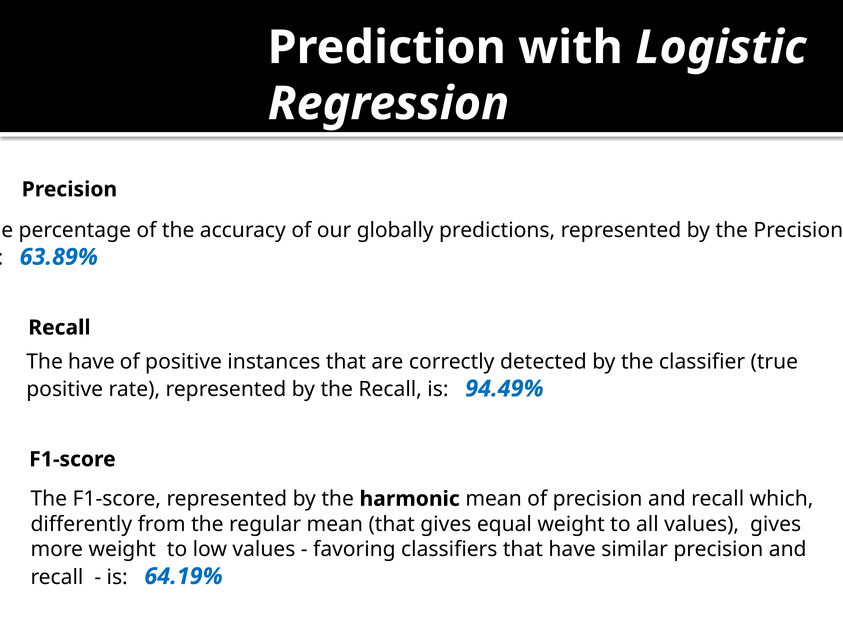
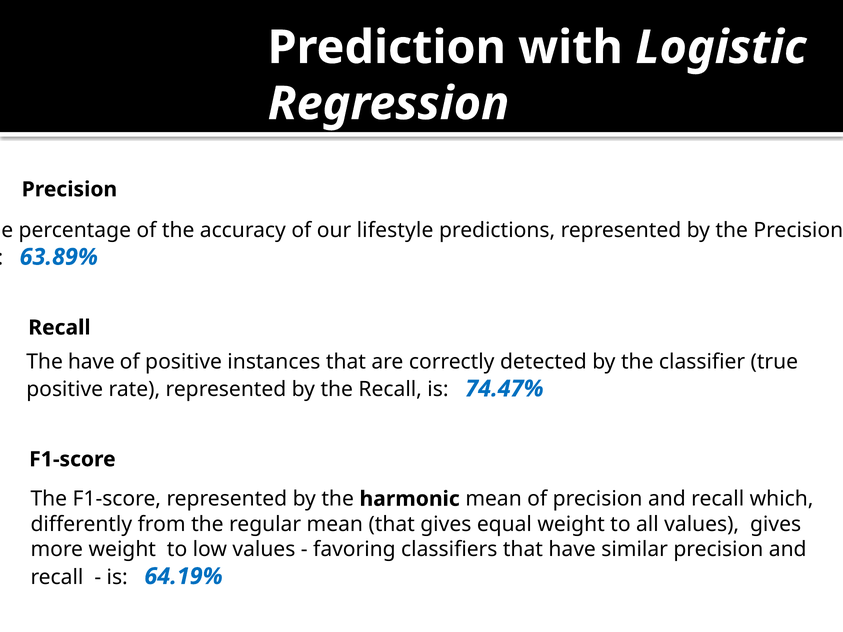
globally: globally -> lifestyle (395, 230)
94.49%: 94.49% -> 74.47% (504, 389)
